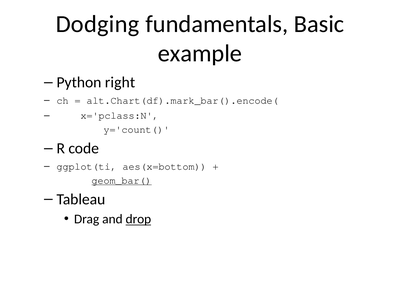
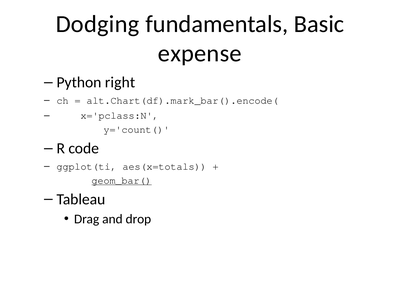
example: example -> expense (200, 53)
aes(x=bottom: aes(x=bottom -> aes(x=totals (165, 167)
drop underline: present -> none (138, 219)
